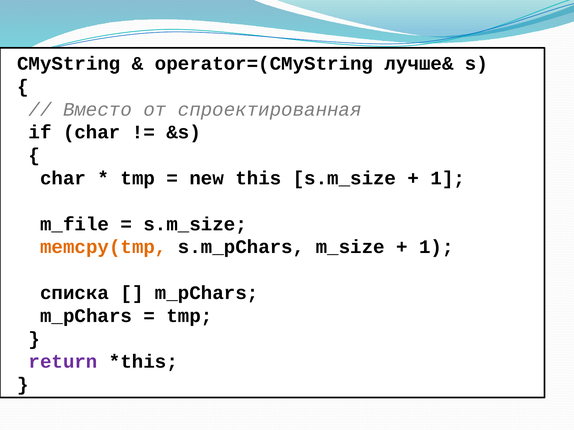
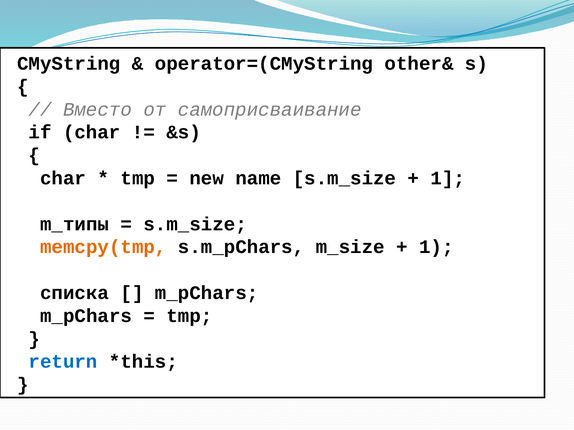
лучше&: лучше& -> other& (419, 64)
спроектированная: спроектированная -> самоприсваивание (270, 110)
this: this -> name (258, 178)
m_file: m_file -> m_типы (75, 224)
return colour: purple -> blue (63, 362)
